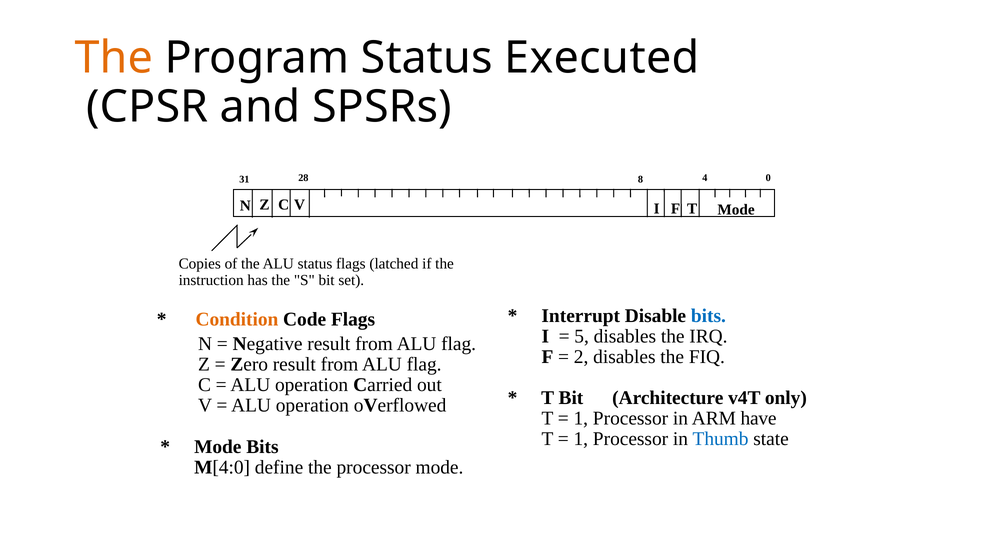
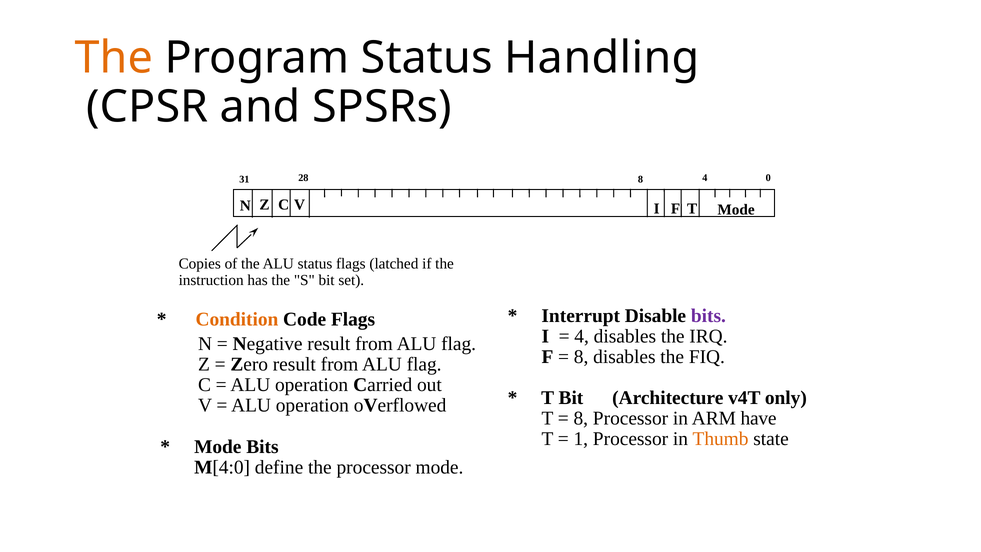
Executed: Executed -> Handling (602, 58)
bits colour: blue -> purple (708, 316)
5: 5 -> 4 (582, 336)
2: 2 -> 8 (581, 357)
1: 1 -> 8 (581, 418)
Thumb colour: blue -> orange (721, 439)
